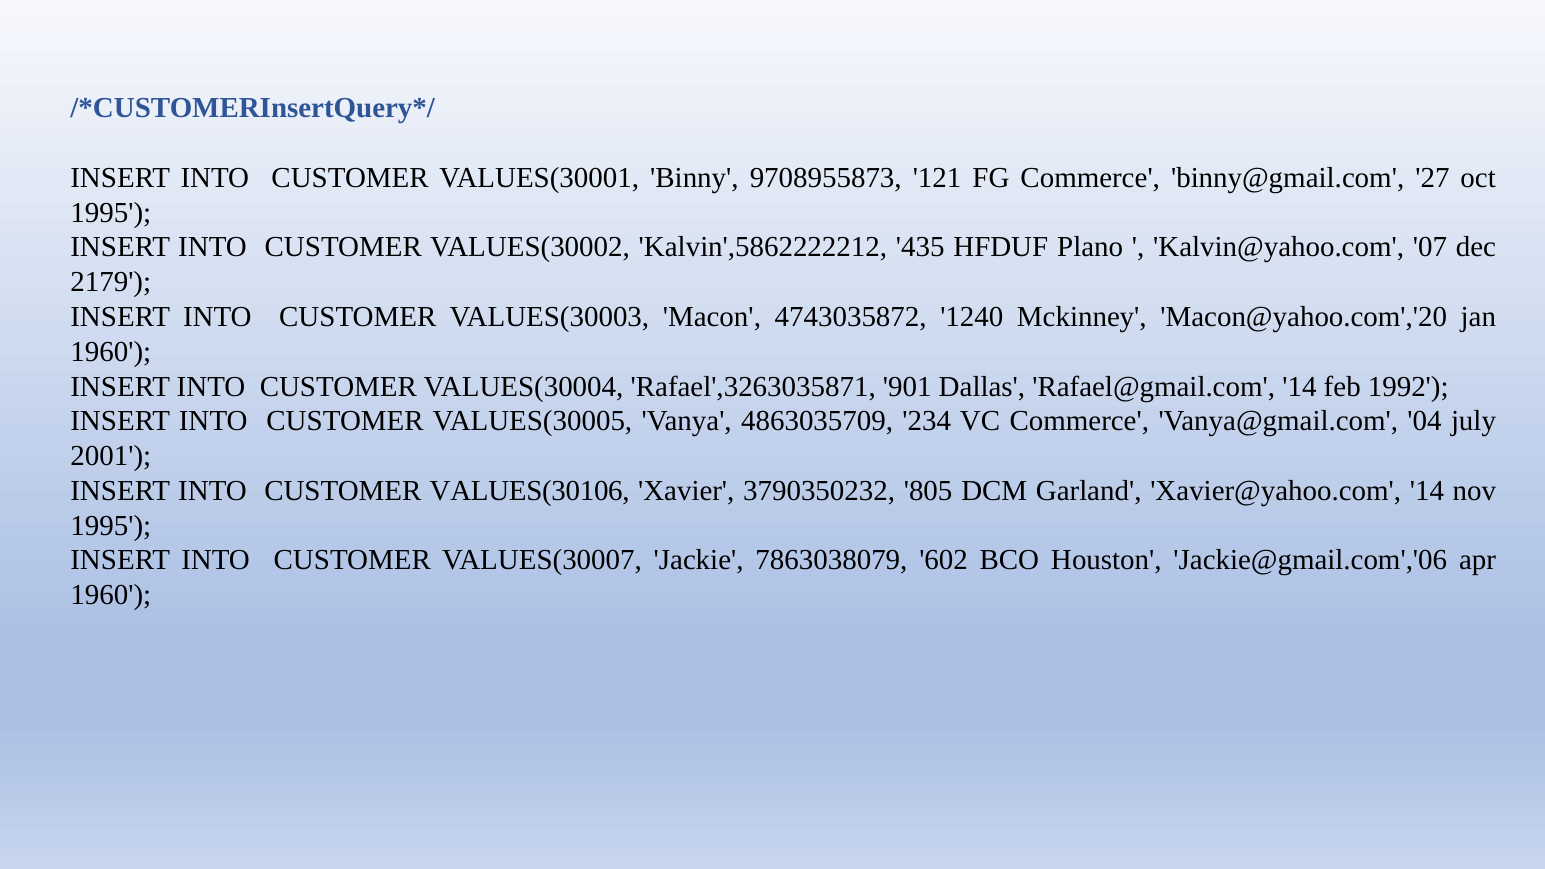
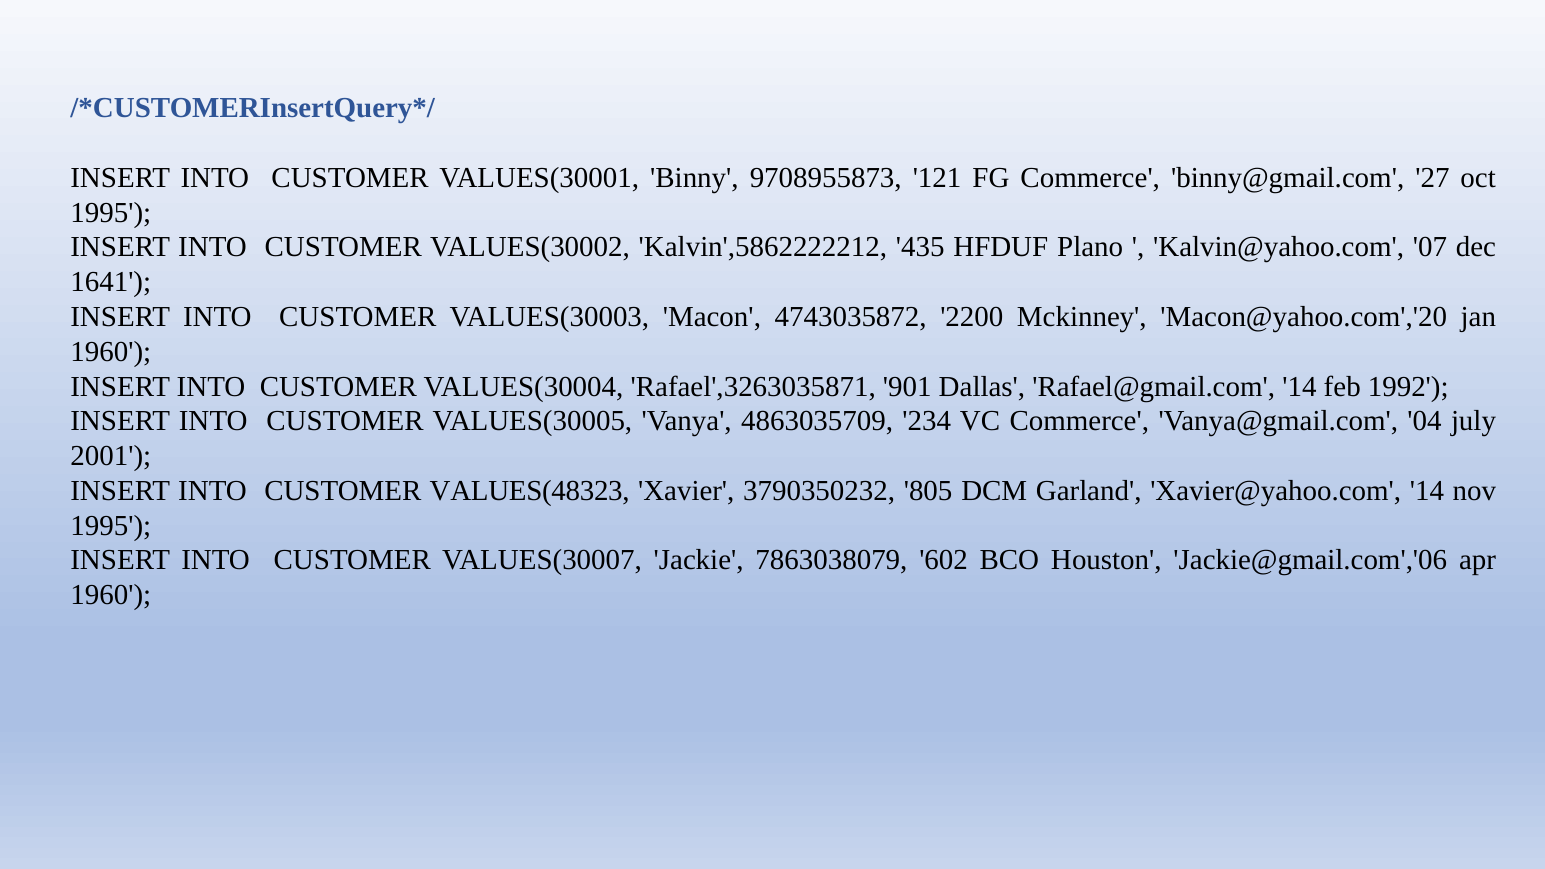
2179: 2179 -> 1641 (111, 282)
1240: 1240 -> 2200 (972, 317)
VALUES(30106: VALUES(30106 -> VALUES(48323 (530, 491)
